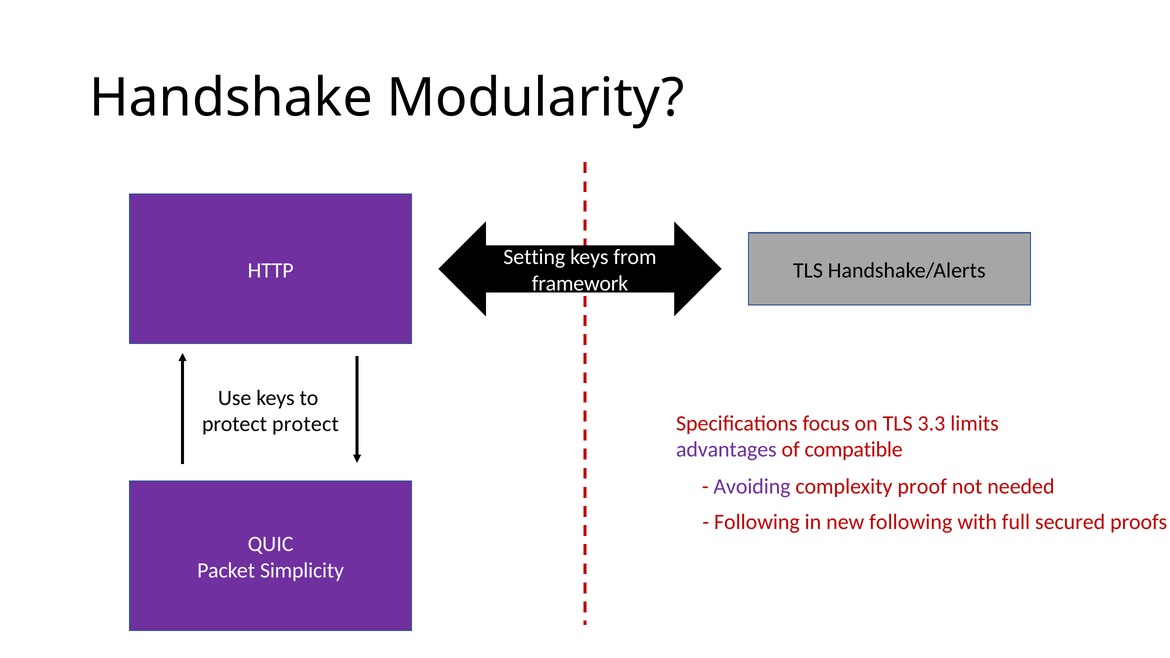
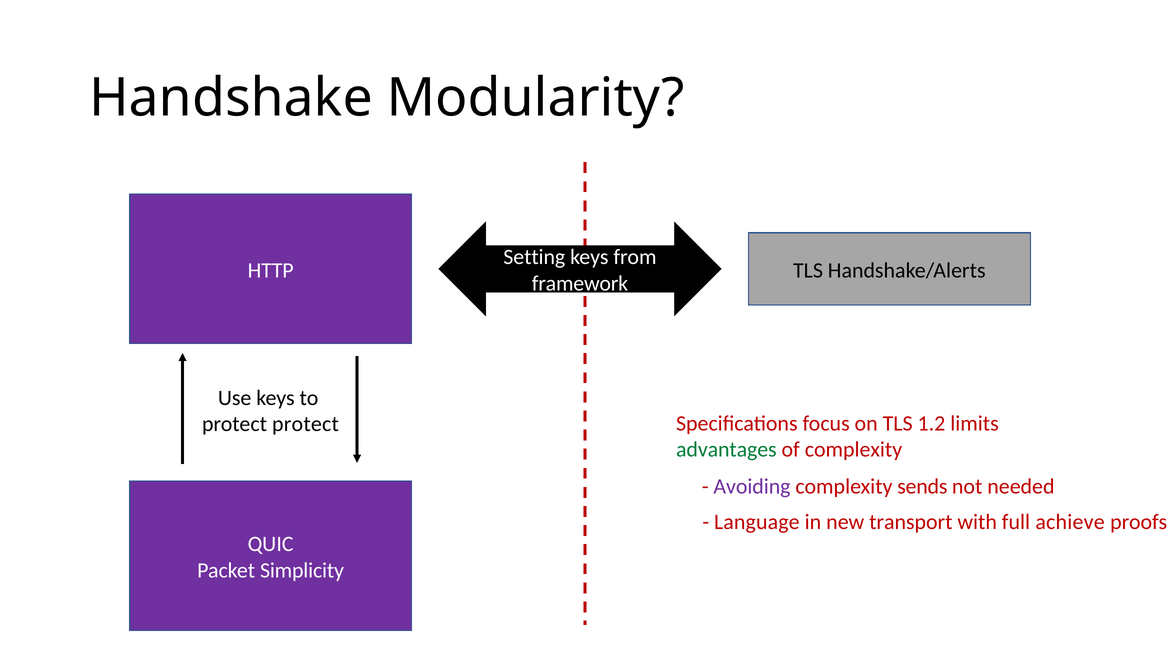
3.3: 3.3 -> 1.2 (931, 423)
advantages colour: purple -> green (726, 450)
of compatible: compatible -> complexity (853, 450)
proof: proof -> sends (922, 486)
Following: Following -> Language (757, 522)
new following: following -> transport (911, 522)
secured: secured -> achieve (1070, 522)
